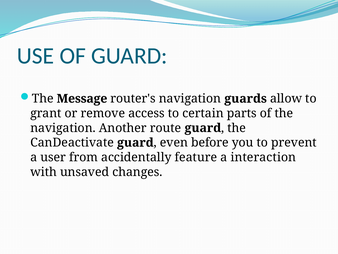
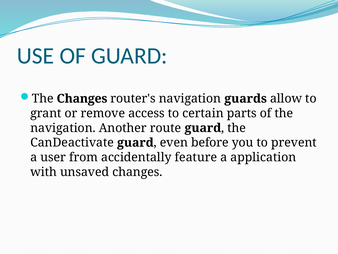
The Message: Message -> Changes (82, 98)
interaction: interaction -> application (263, 157)
